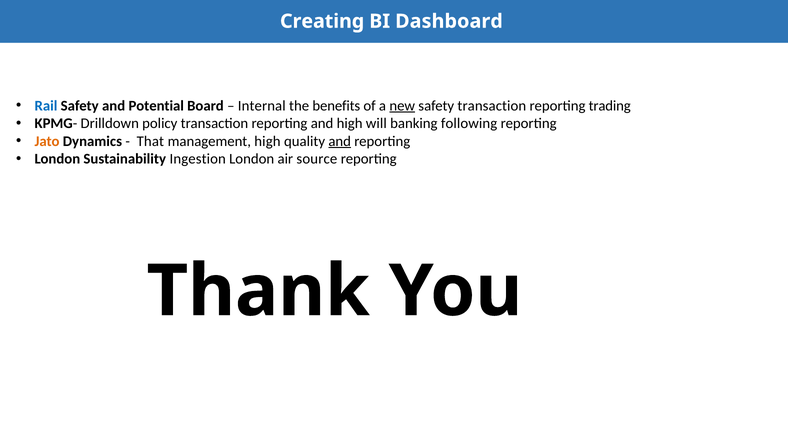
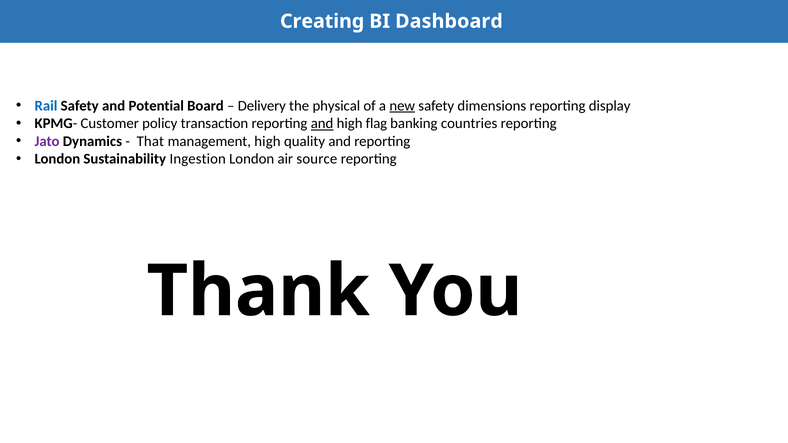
Internal: Internal -> Delivery (262, 106)
benefits: benefits -> physical (336, 106)
safety transaction: transaction -> dimensions (492, 106)
trading: trading -> display (610, 106)
Drilldown: Drilldown -> Customer (110, 124)
and underline: none -> present (322, 124)
will: will -> flag (376, 124)
following: following -> countries (469, 124)
Jato colour: orange -> purple (47, 141)
and underline: present -> none (340, 141)
